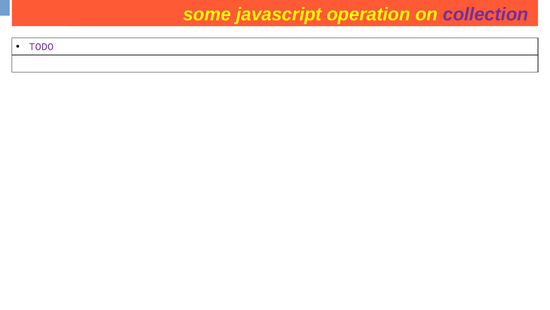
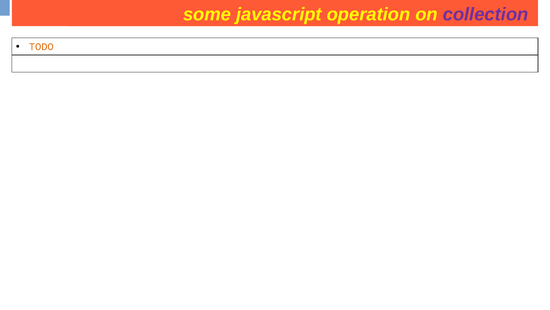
TODO colour: purple -> orange (41, 47)
